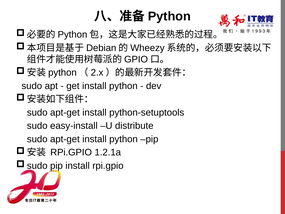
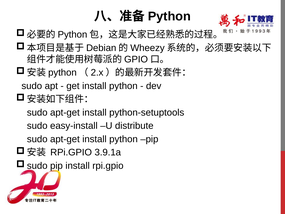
1.2.1a: 1.2.1a -> 3.9.1a (108, 152)
